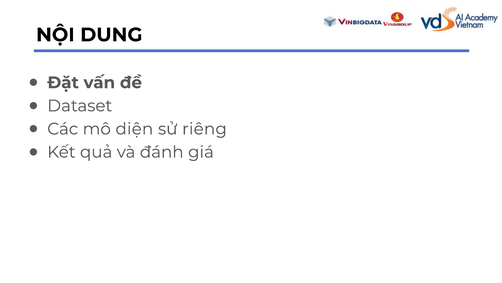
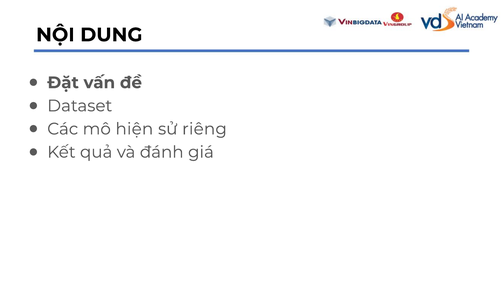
diện: diện -> hiện (134, 129)
